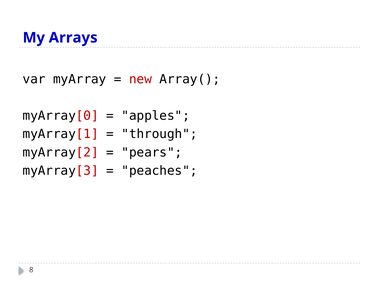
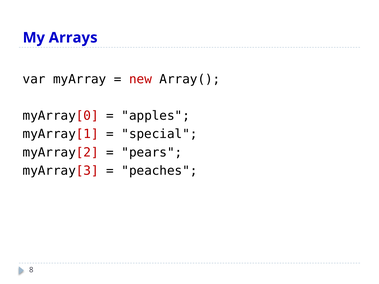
through: through -> special (159, 134)
